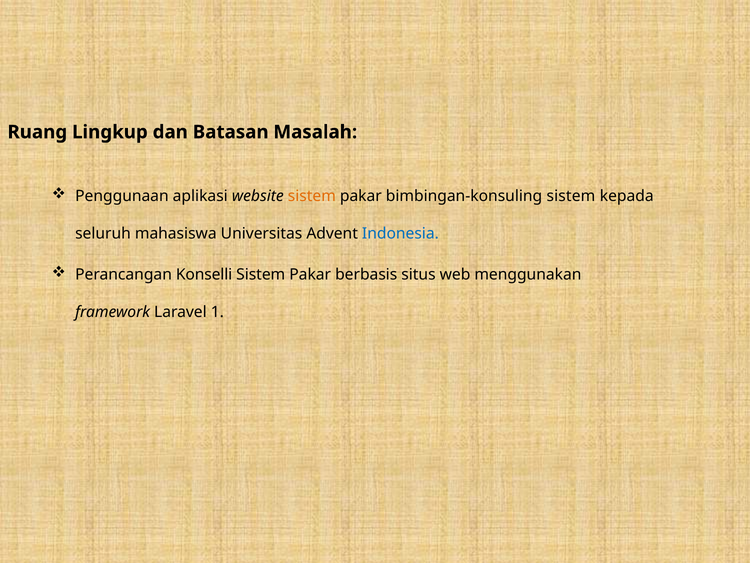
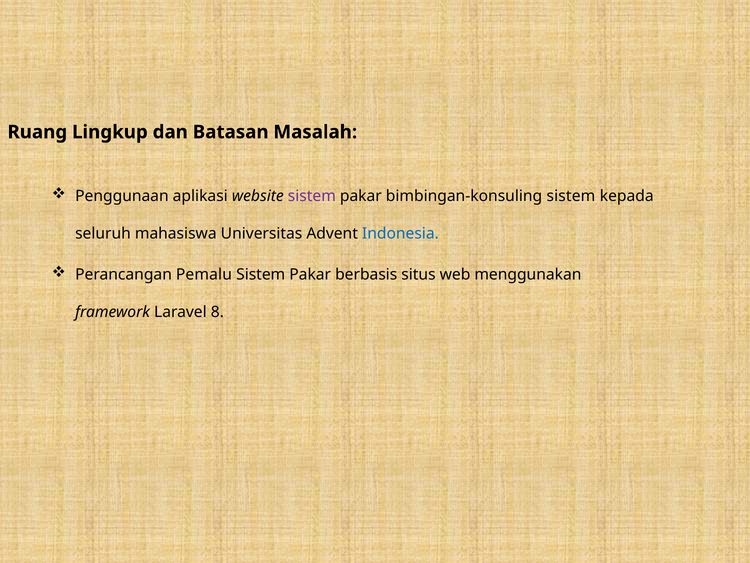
sistem colour: orange -> purple (312, 196)
Konselli: Konselli -> Pemalu (204, 274)
1: 1 -> 8 (217, 312)
